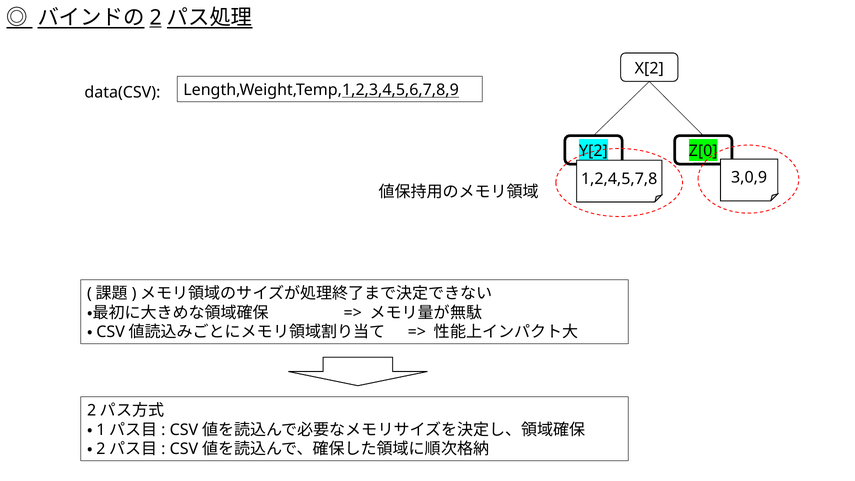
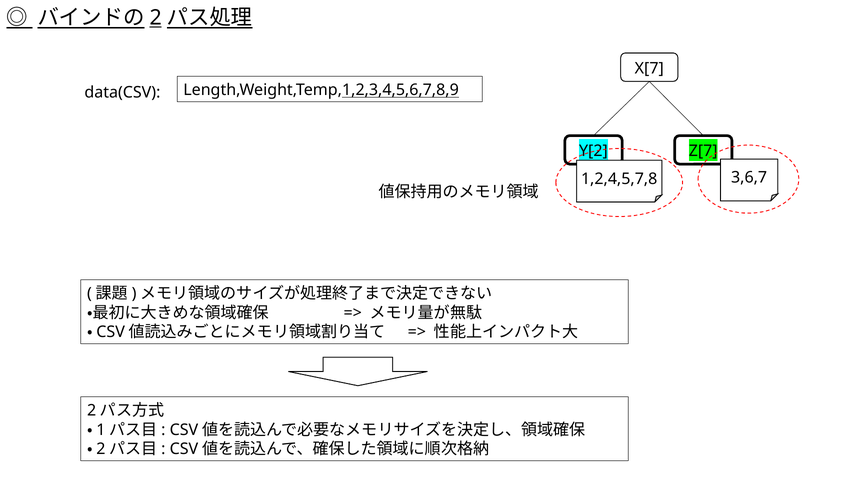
X[2: X[2 -> X[7 (649, 68)
Z[0: Z[0 -> Z[7 (703, 151)
3,0,9: 3,0,9 -> 3,6,7 (749, 178)
